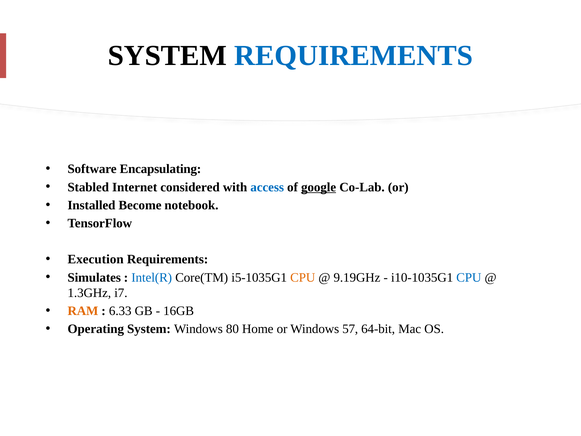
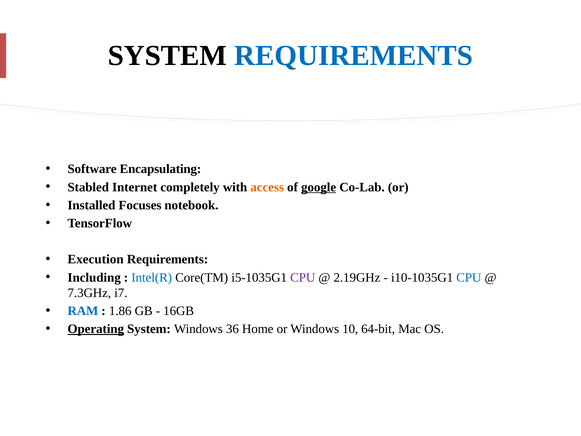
considered: considered -> completely (190, 187)
access colour: blue -> orange (267, 187)
Become: Become -> Focuses (140, 205)
Simulates: Simulates -> Including (94, 277)
CPU colour: orange -> purple (303, 277)
9.19GHz: 9.19GHz -> 2.19GHz (357, 277)
1.3GHz: 1.3GHz -> 7.3GHz (89, 293)
RAM colour: orange -> blue (83, 311)
6.33: 6.33 -> 1.86 (120, 311)
Operating underline: none -> present (96, 329)
80: 80 -> 36 (232, 329)
57: 57 -> 10 (350, 329)
